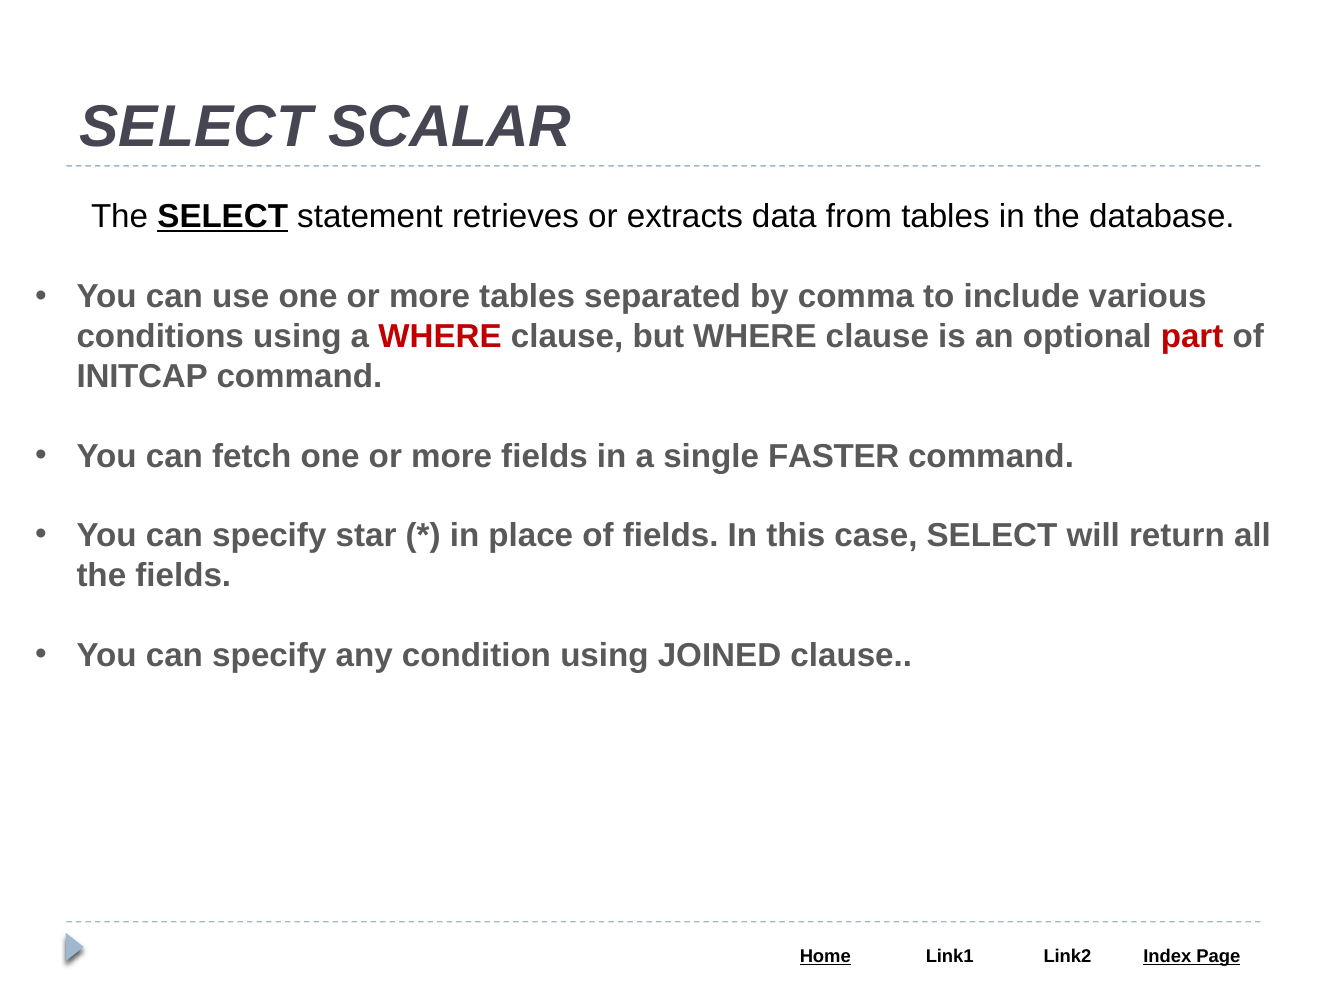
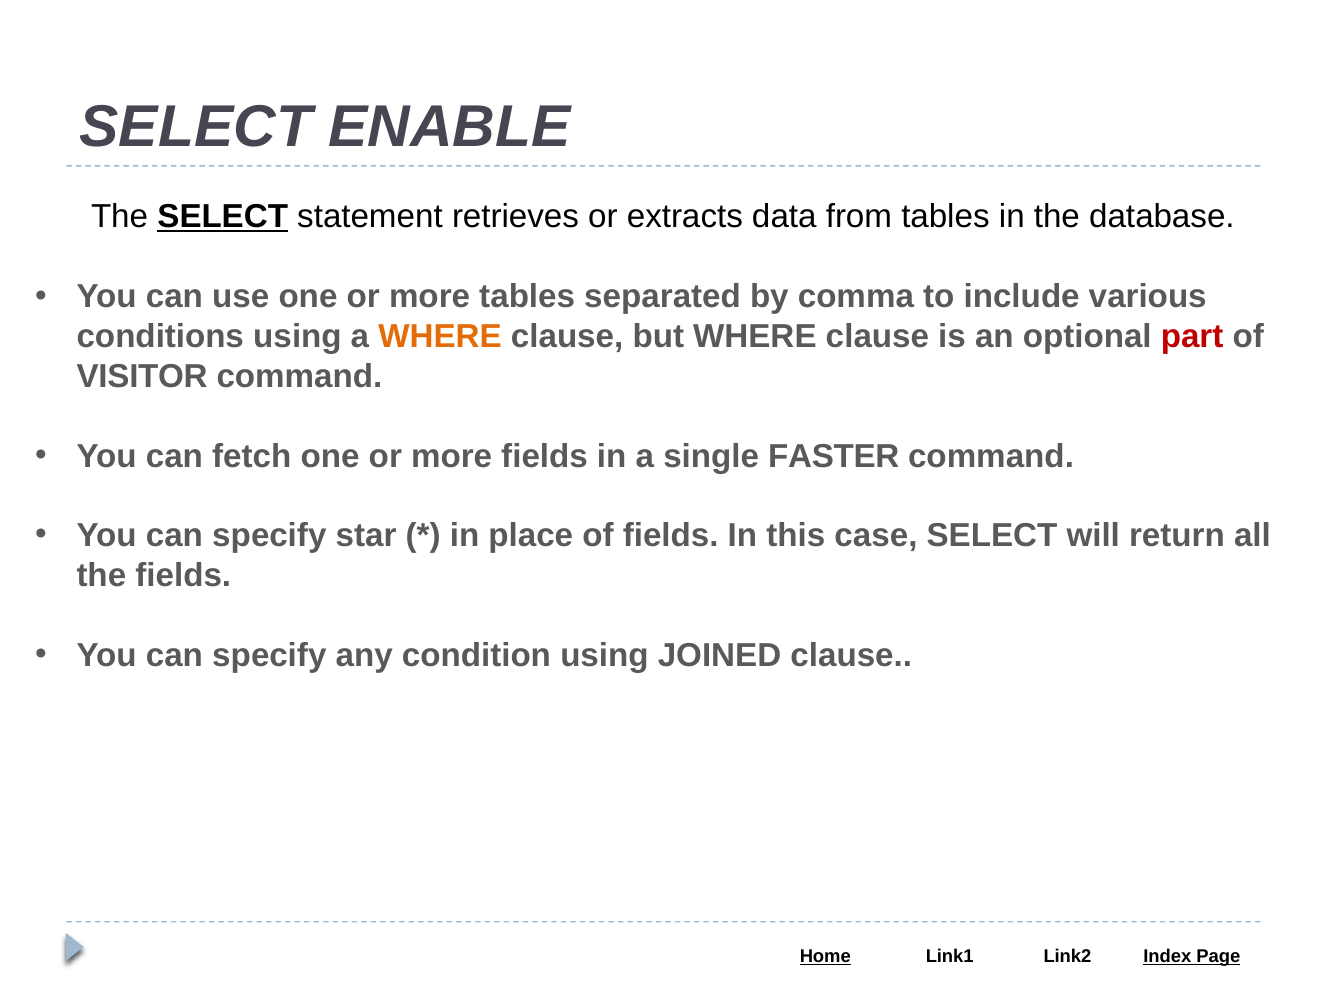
SCALAR: SCALAR -> ENABLE (450, 127)
WHERE colour: red -> orange (440, 337)
INITCAP: INITCAP -> VISITOR (142, 377)
